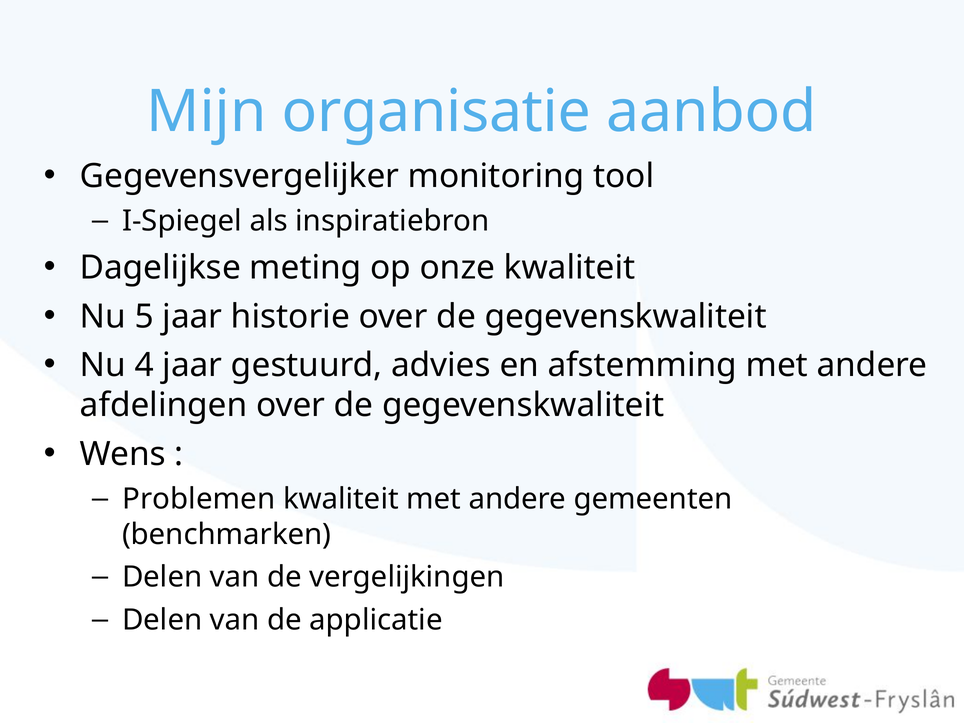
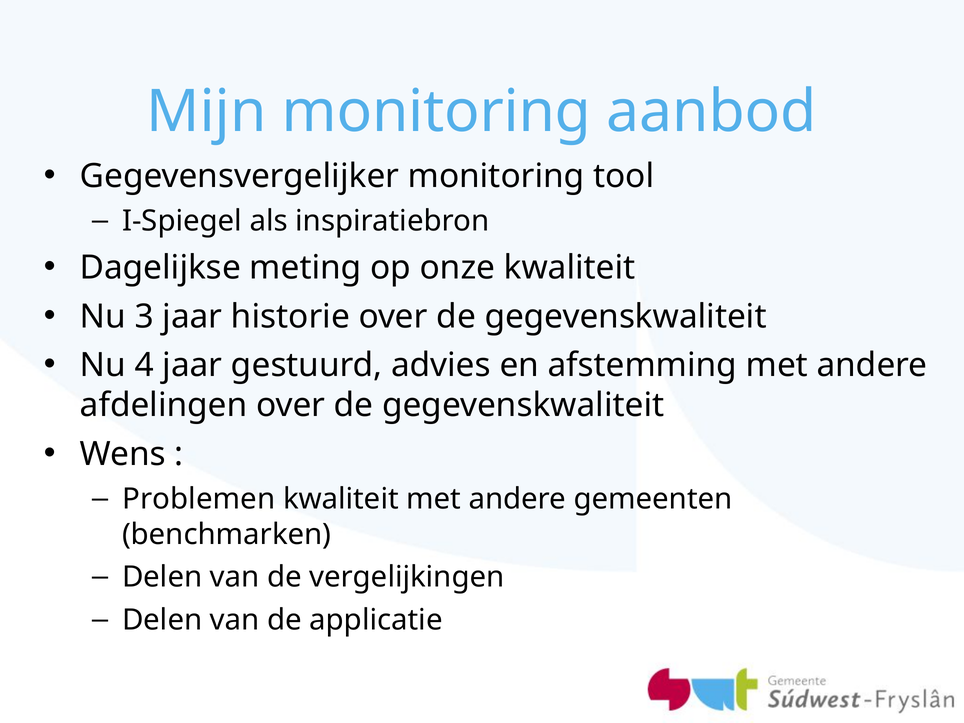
Mijn organisatie: organisatie -> monitoring (436, 112)
5: 5 -> 3 (144, 316)
